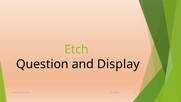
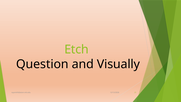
Display: Display -> Visually (118, 64)
